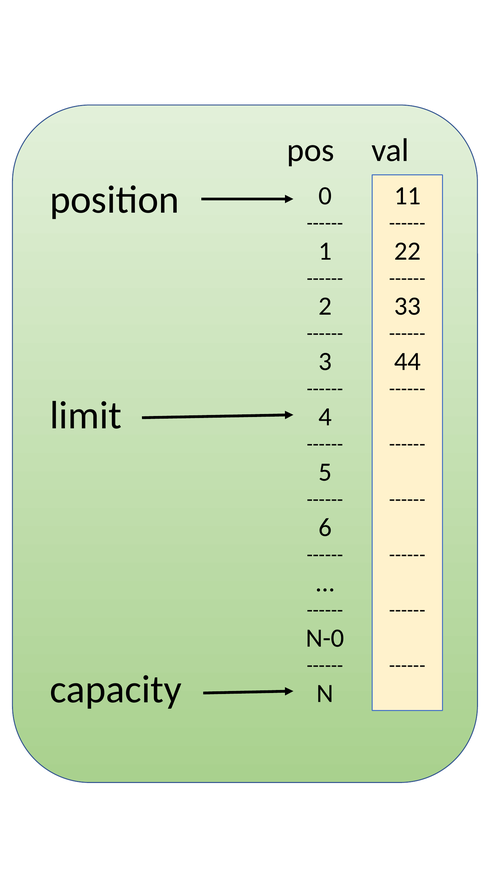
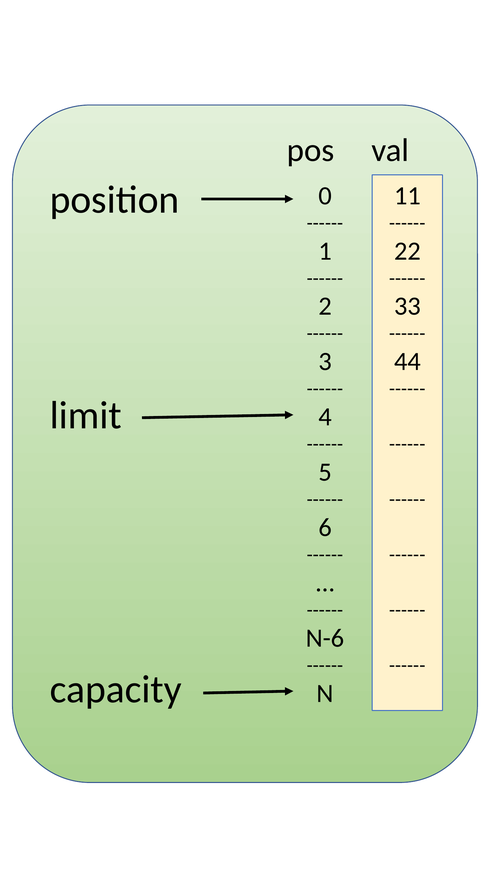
N-0: N-0 -> N-6 (325, 639)
